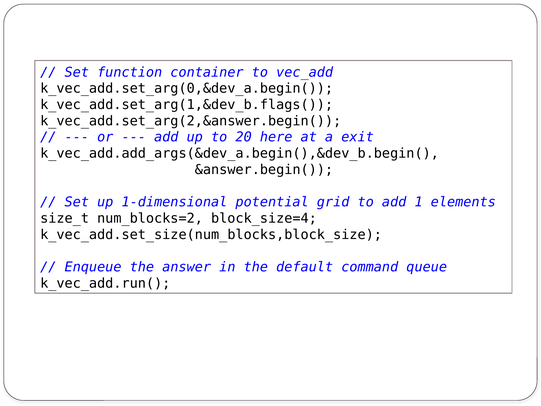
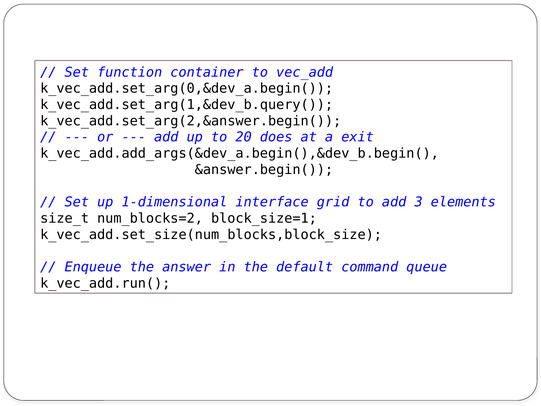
k_vec_add.set_arg(1,&dev_b.flags(: k_vec_add.set_arg(1,&dev_b.flags( -> k_vec_add.set_arg(1,&dev_b.query( (187, 105)
here: here -> does (276, 137)
potential: potential -> interface (272, 202)
1: 1 -> 3 (419, 202)
block_size=4: block_size=4 -> block_size=1 (264, 218)
